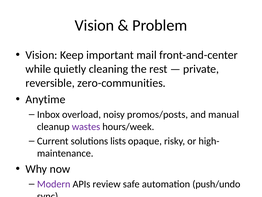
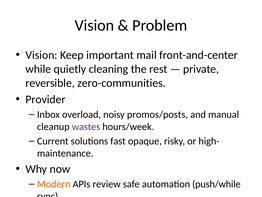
Anytime: Anytime -> Provider (46, 99)
lists: lists -> fast (118, 141)
Modern colour: purple -> orange (54, 184)
push/undo: push/undo -> push/while (216, 184)
